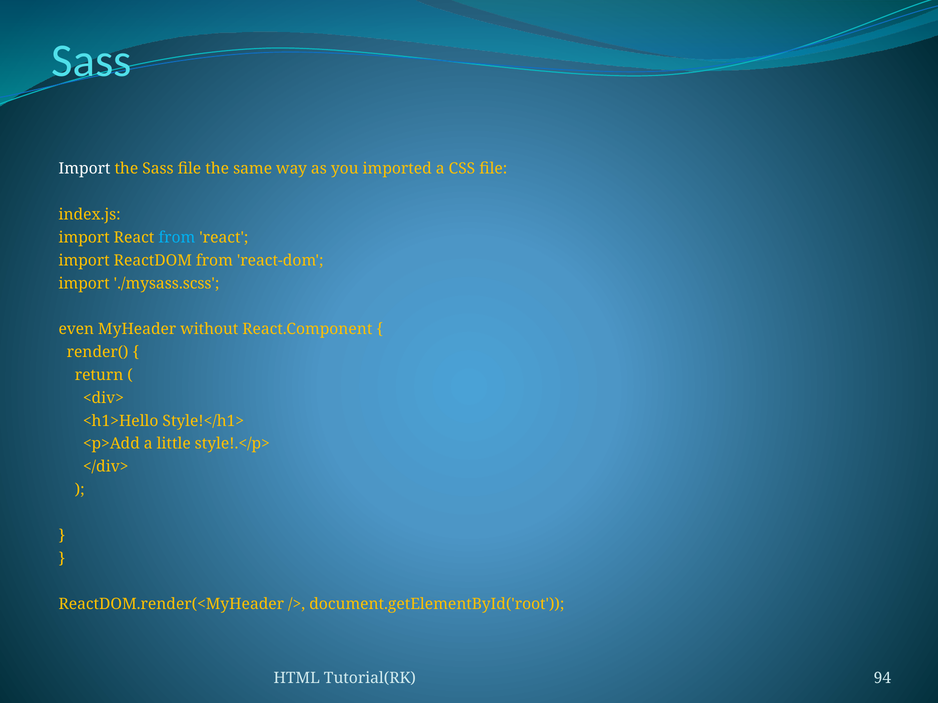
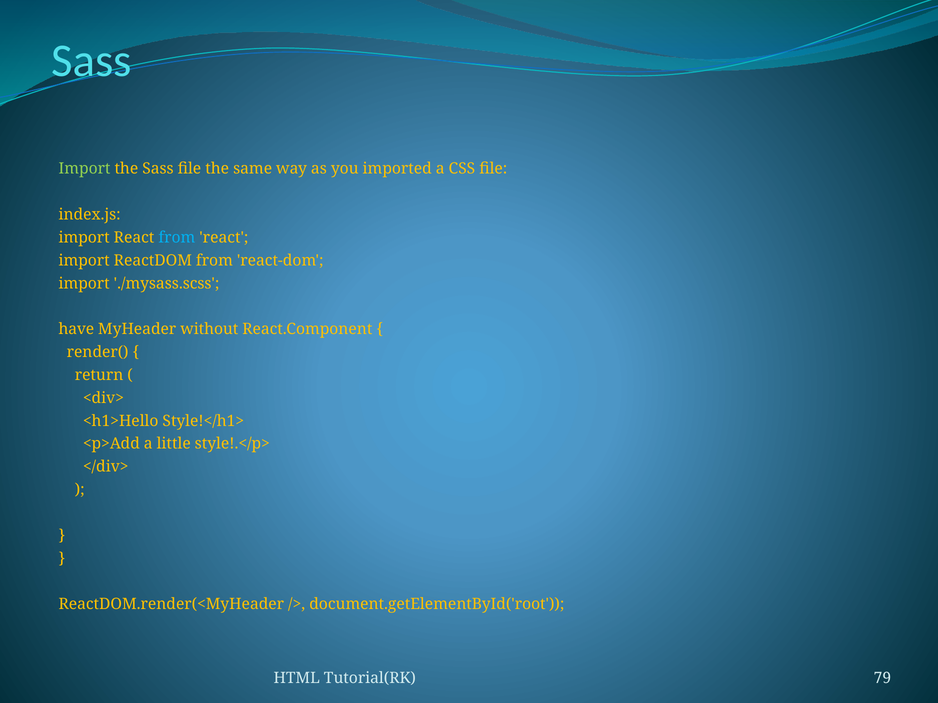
Import colour: white -> light green (85, 169)
even: even -> have (76, 329)
94: 94 -> 79 (882, 679)
